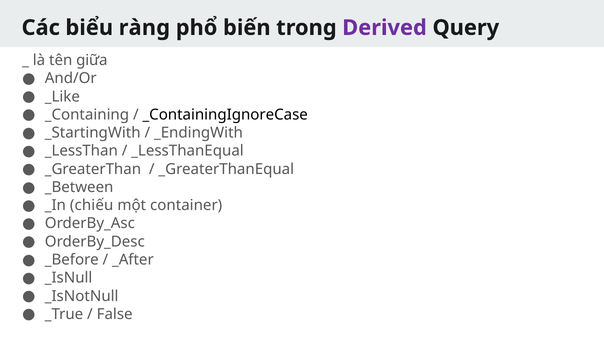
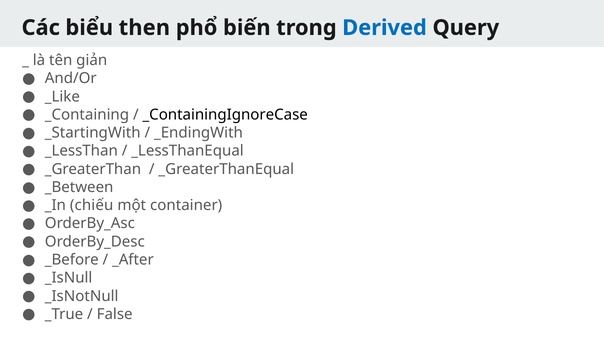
ràng: ràng -> then (144, 28)
Derived colour: purple -> blue (385, 28)
giữa: giữa -> giản (92, 60)
